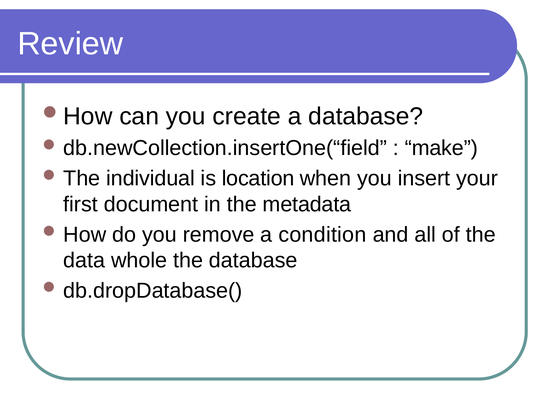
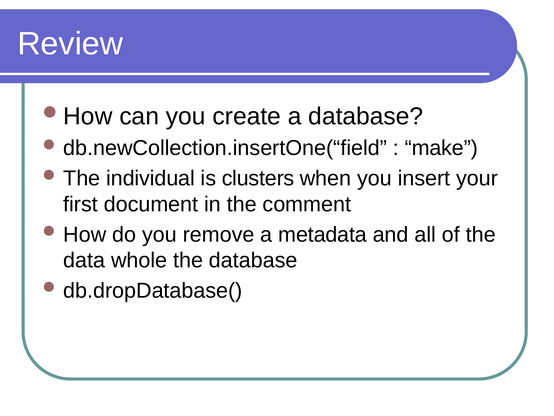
location: location -> clusters (258, 178)
metadata: metadata -> comment (307, 204)
condition: condition -> metadata (323, 234)
